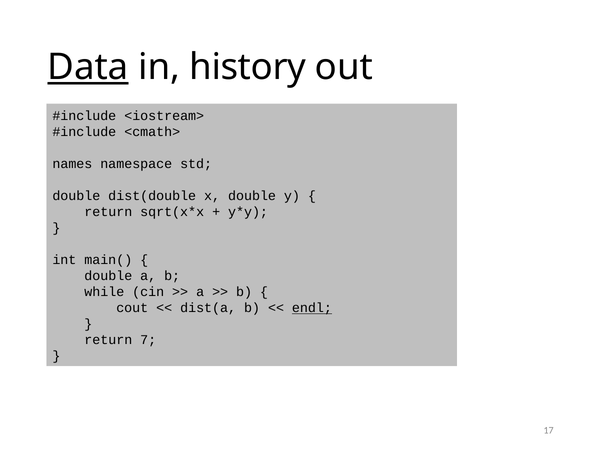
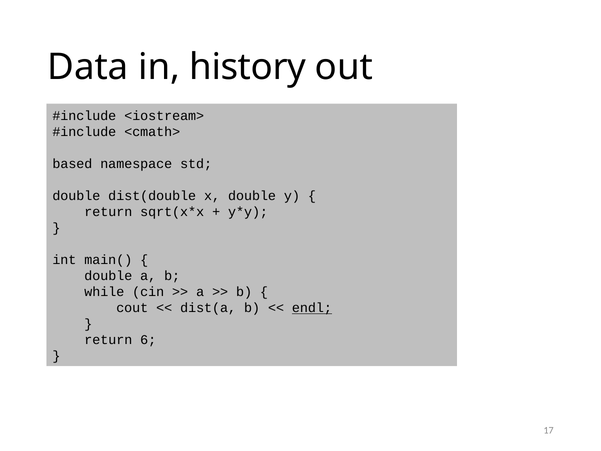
Data underline: present -> none (88, 67)
names: names -> based (72, 164)
7: 7 -> 6 (148, 340)
